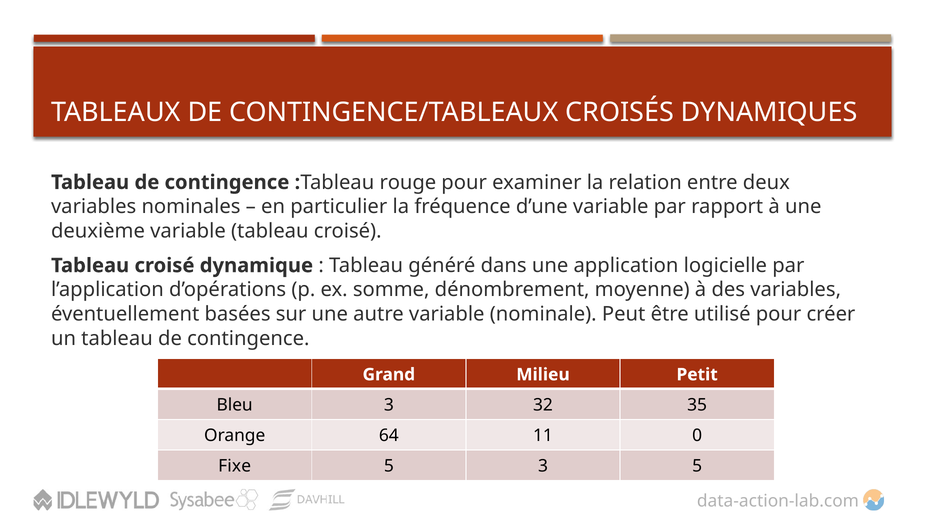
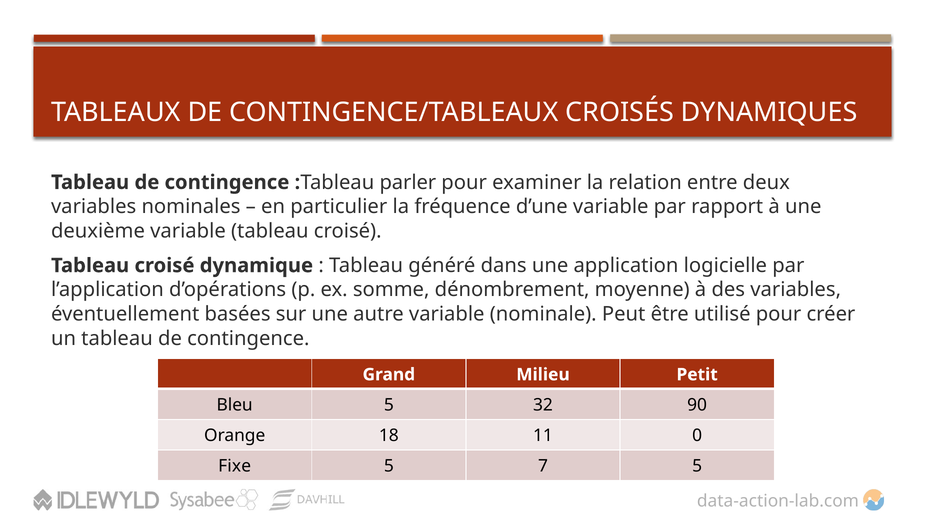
rouge: rouge -> parler (408, 182)
Bleu 3: 3 -> 5 (389, 405)
35: 35 -> 90 (697, 405)
64: 64 -> 18 (389, 436)
5 3: 3 -> 7 (543, 466)
